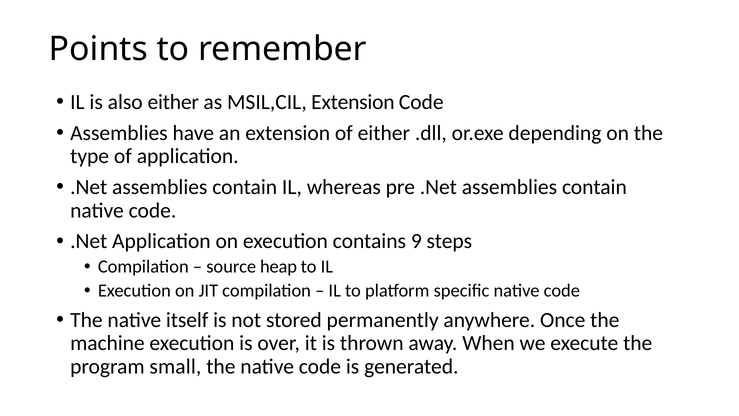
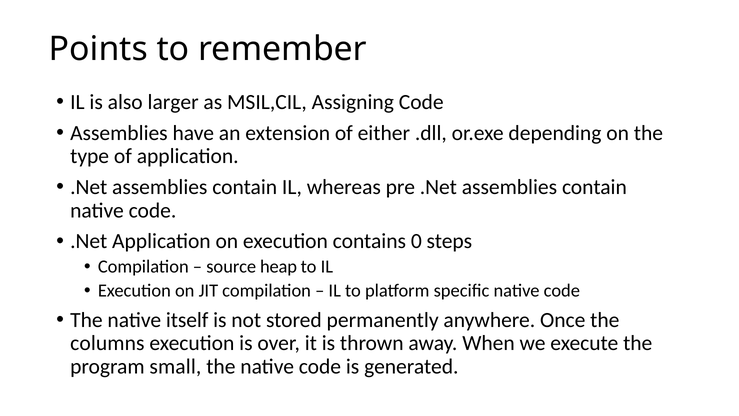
also either: either -> larger (173, 102)
MSIL,CIL Extension: Extension -> Assigning (353, 102)
9: 9 -> 0 (416, 241)
machine: machine -> columns (107, 343)
